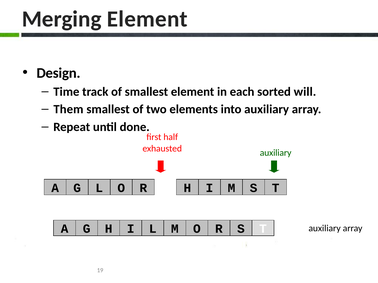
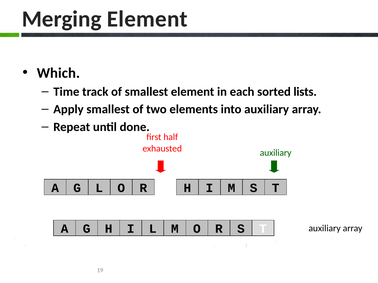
Design: Design -> Which (58, 73)
will: will -> lists (305, 92)
Them: Them -> Apply (68, 109)
